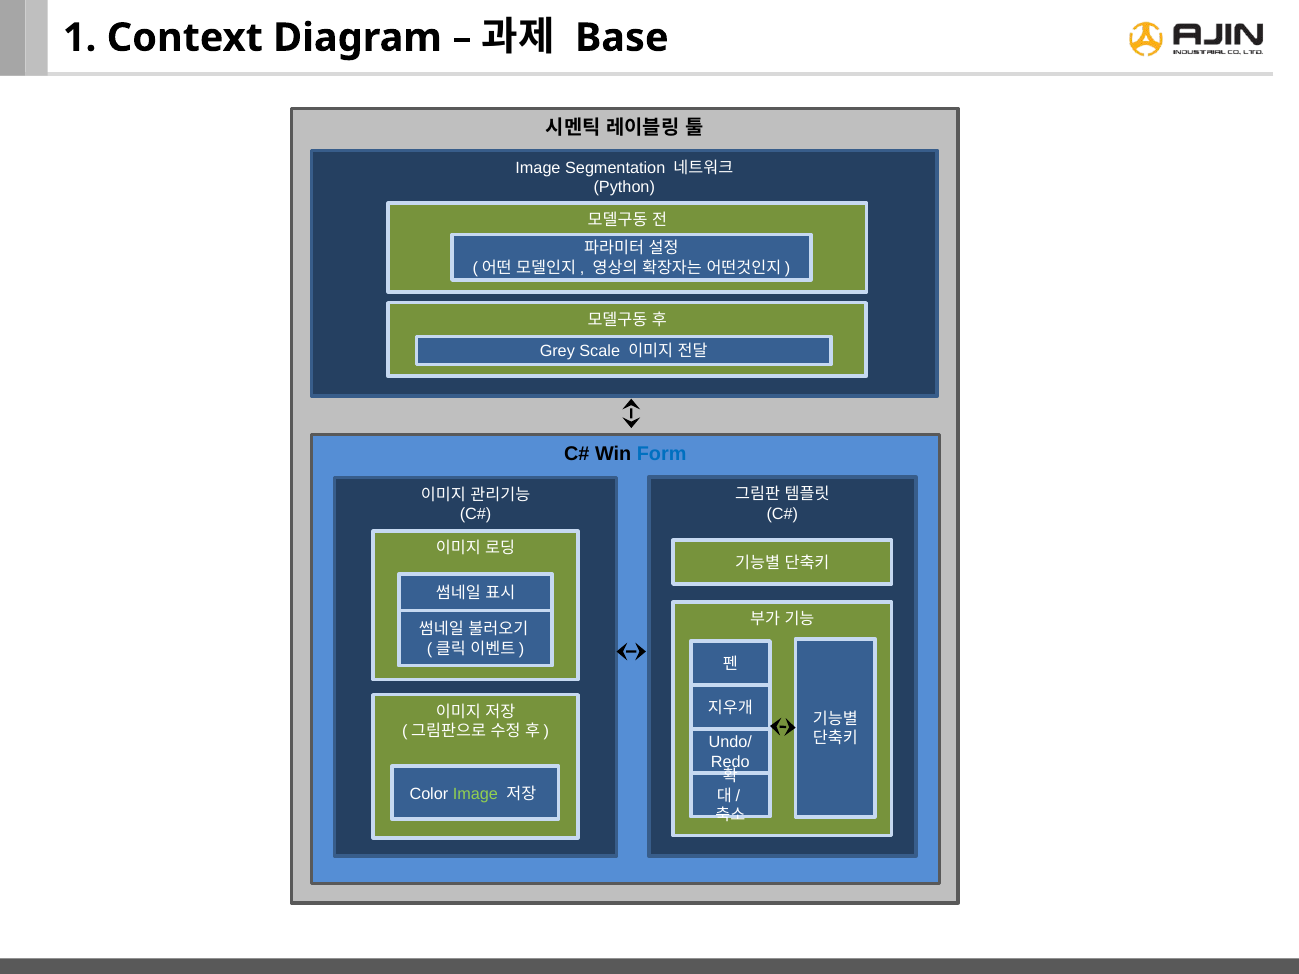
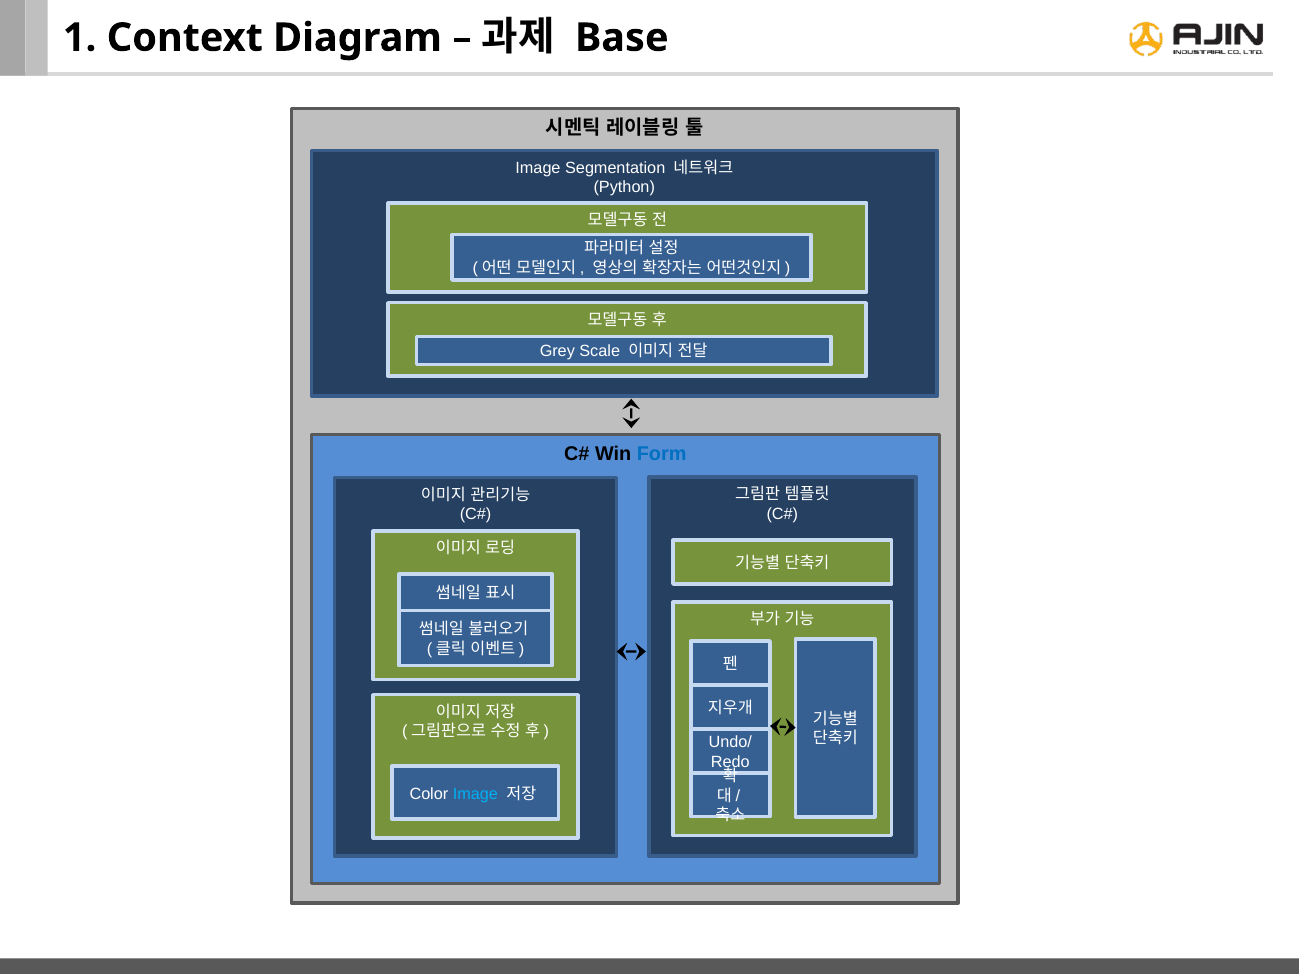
Image colour: light green -> light blue (475, 794)
